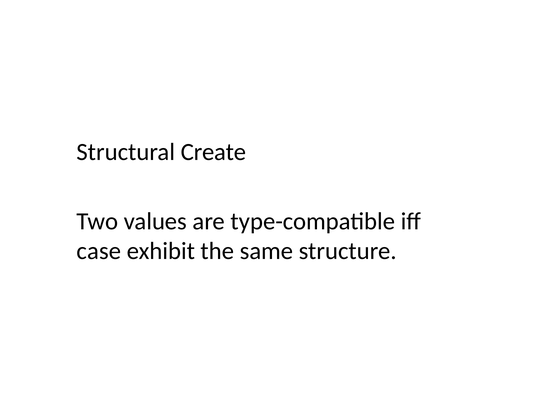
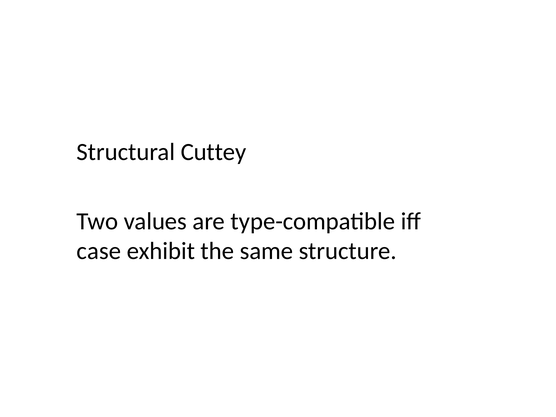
Create: Create -> Cuttey (213, 152)
